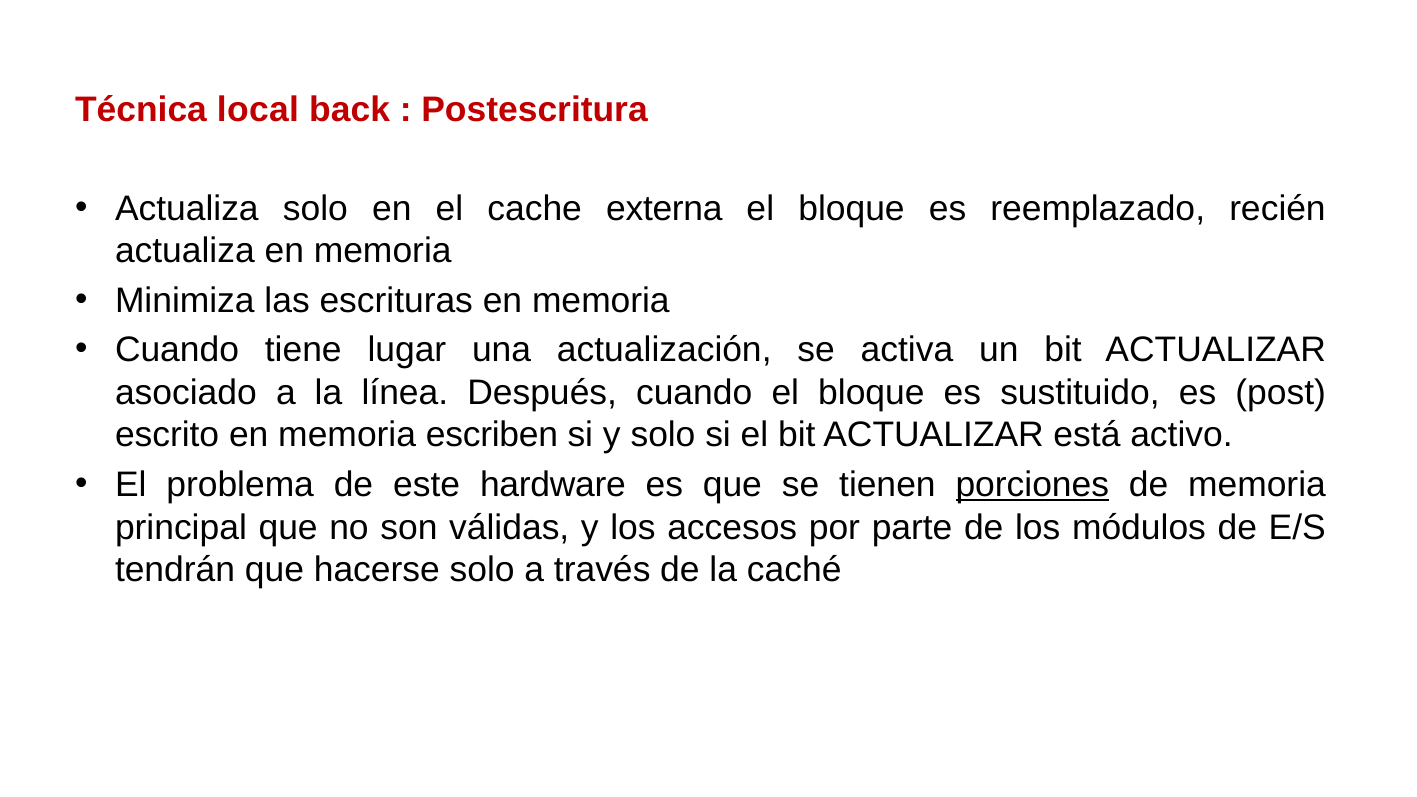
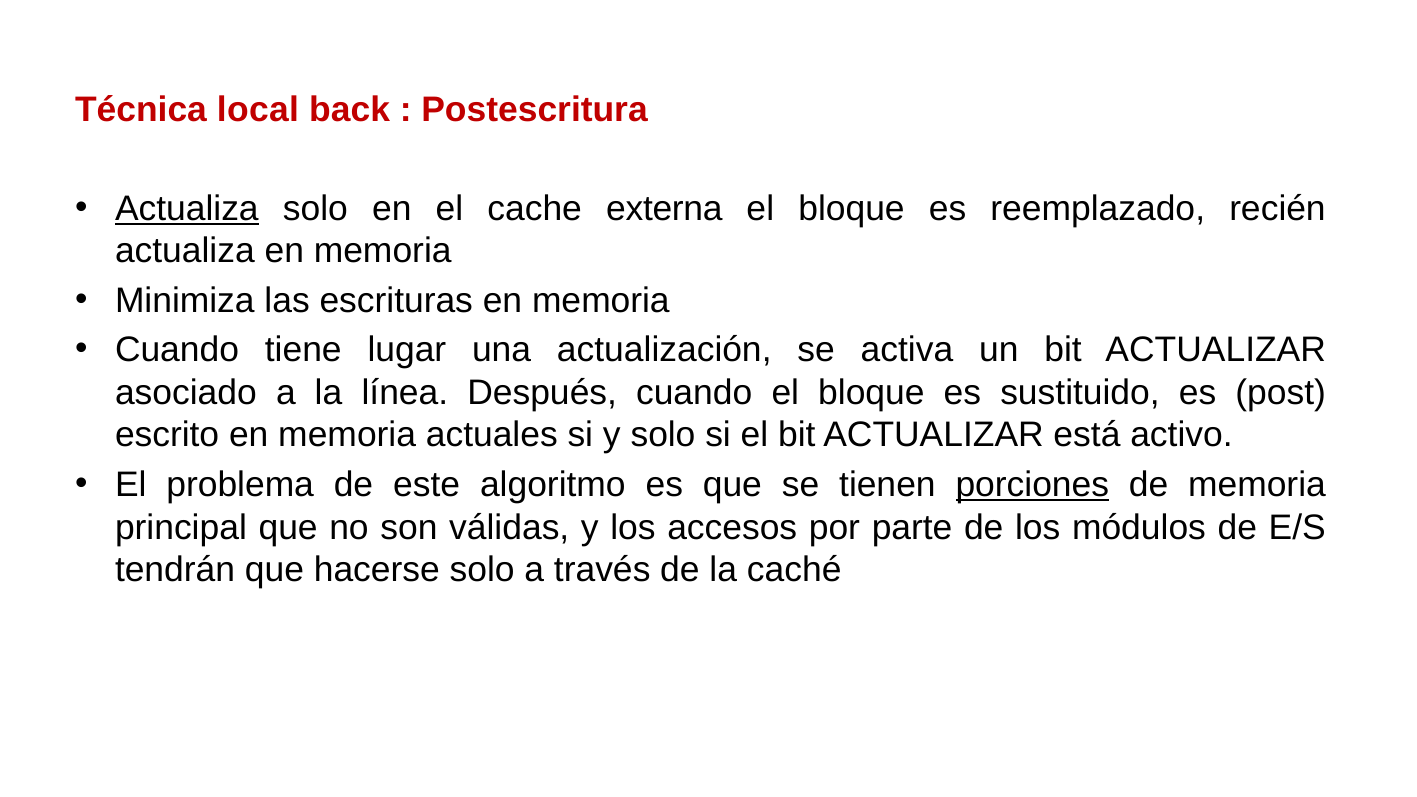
Actualiza underline: none -> present (187, 209)
escriben: escriben -> actuales (492, 435)
hardware: hardware -> algoritmo (553, 485)
